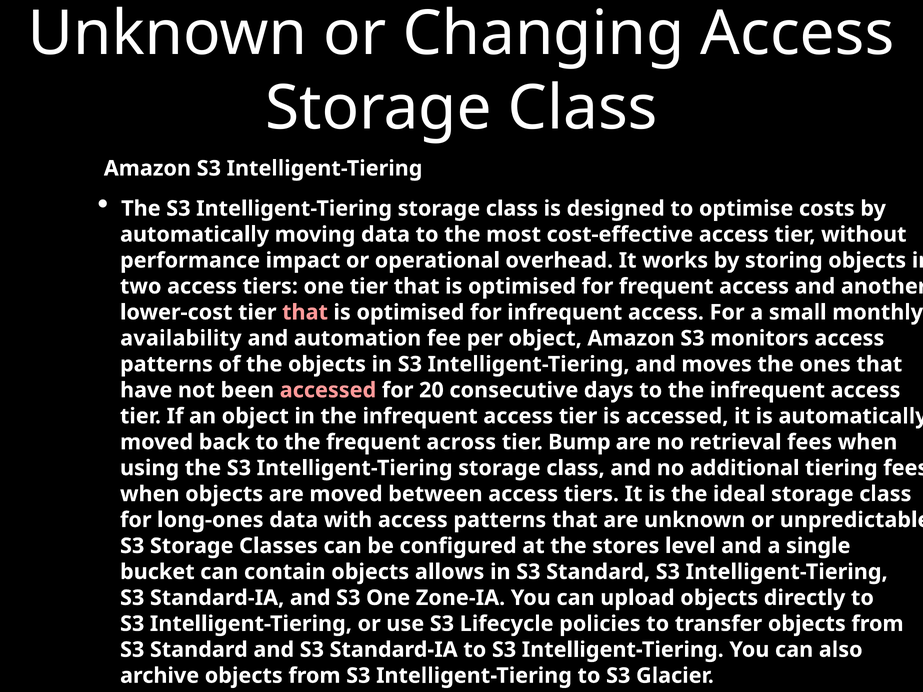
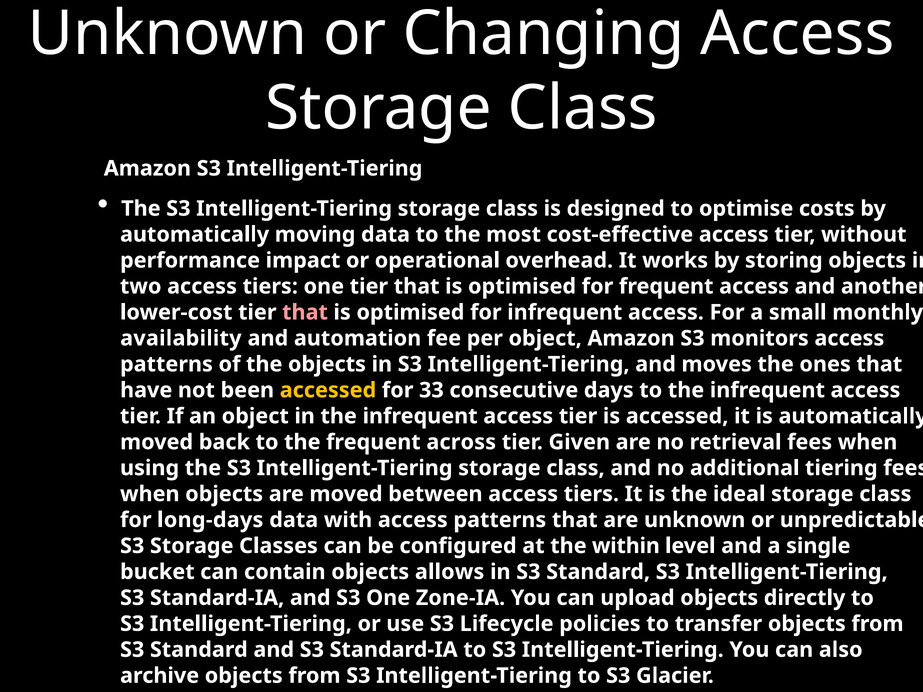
accessed colour: pink -> yellow (328, 390)
20: 20 -> 33 (431, 390)
Bump: Bump -> Given (579, 442)
long-ones: long-ones -> long-days (210, 520)
stores: stores -> within (626, 546)
